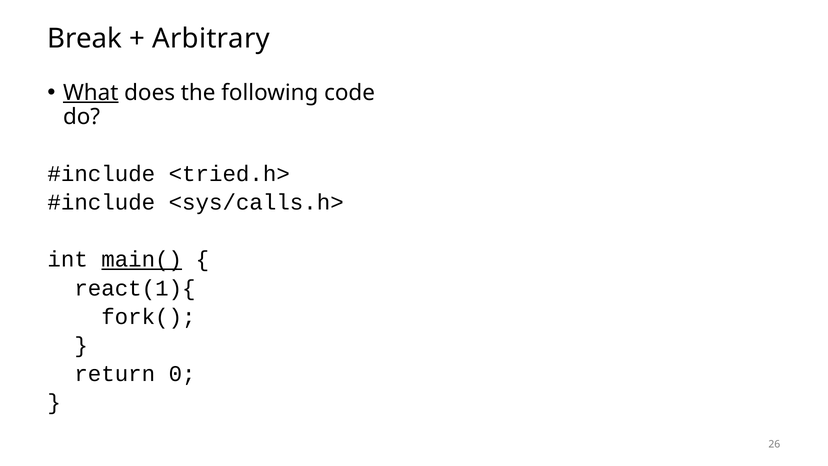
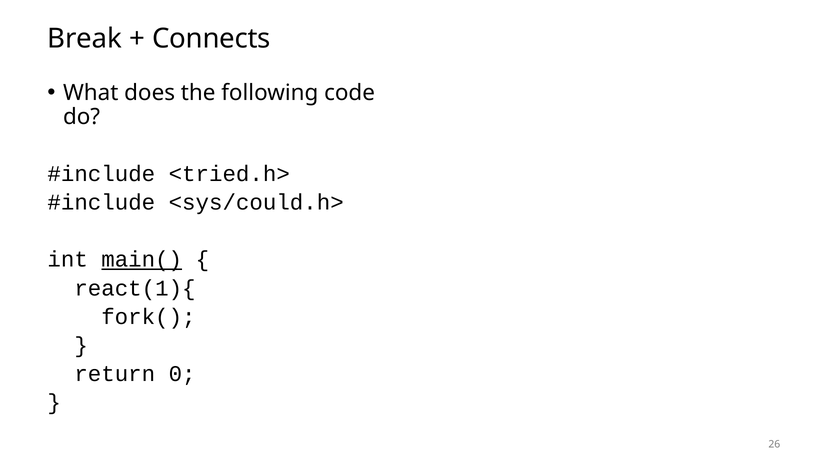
Arbitrary: Arbitrary -> Connects (211, 39)
What underline: present -> none (91, 93)
<sys/calls.h>: <sys/calls.h> -> <sys/could.h> (256, 202)
